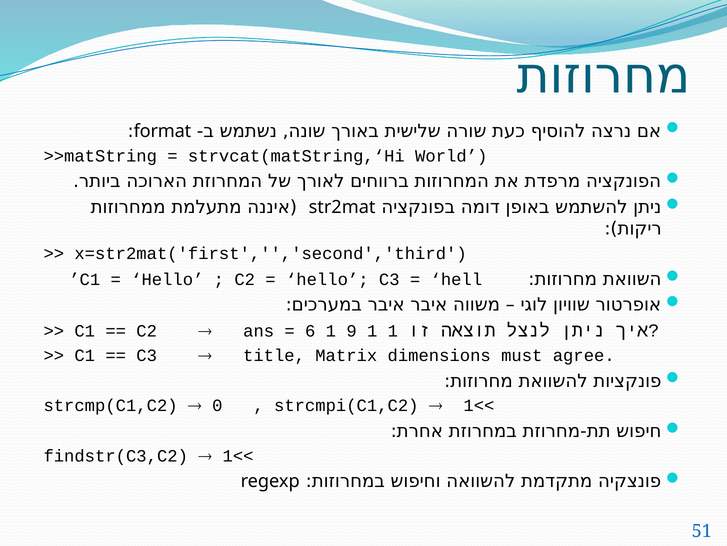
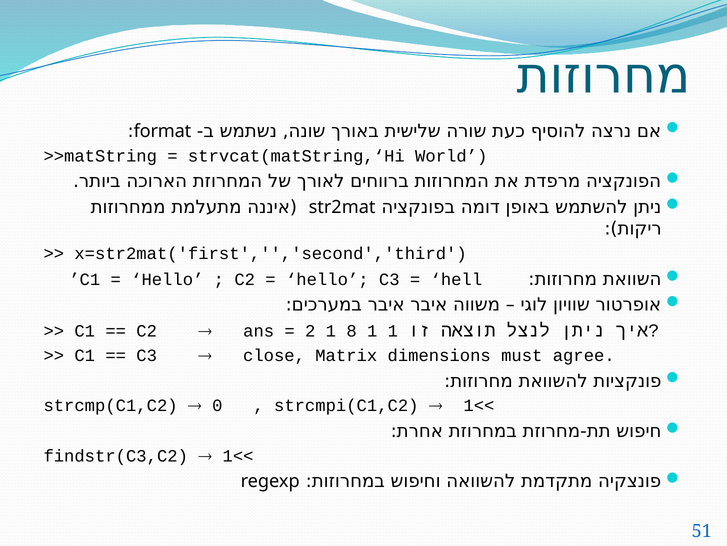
6: 6 -> 2 (310, 331)
9: 9 -> 8 (352, 331)
title: title -> close (274, 355)
